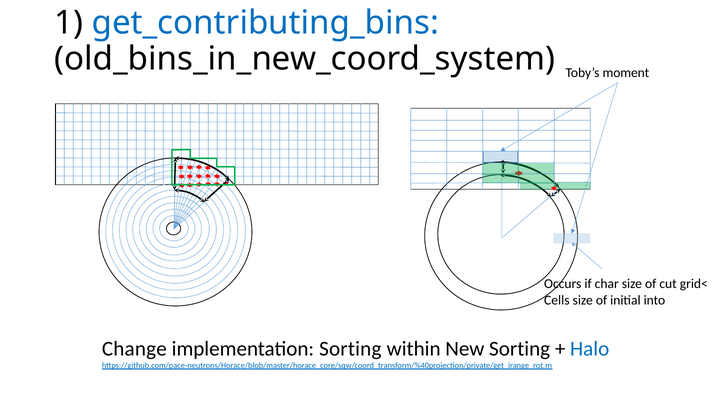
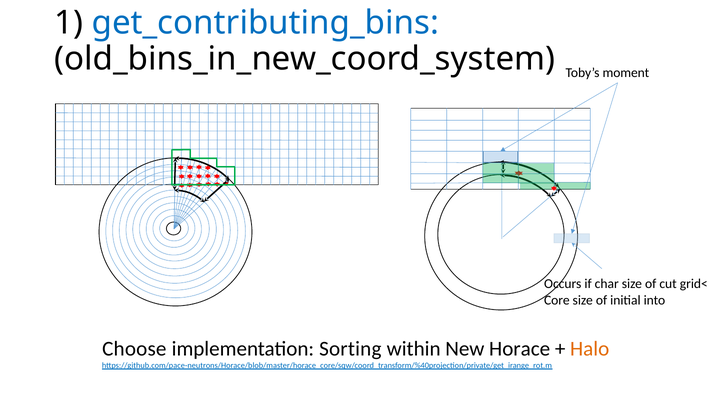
Cells: Cells -> Core (557, 301)
Change: Change -> Choose (134, 349)
New Sorting: Sorting -> Horace (520, 349)
Halo colour: blue -> orange (590, 349)
